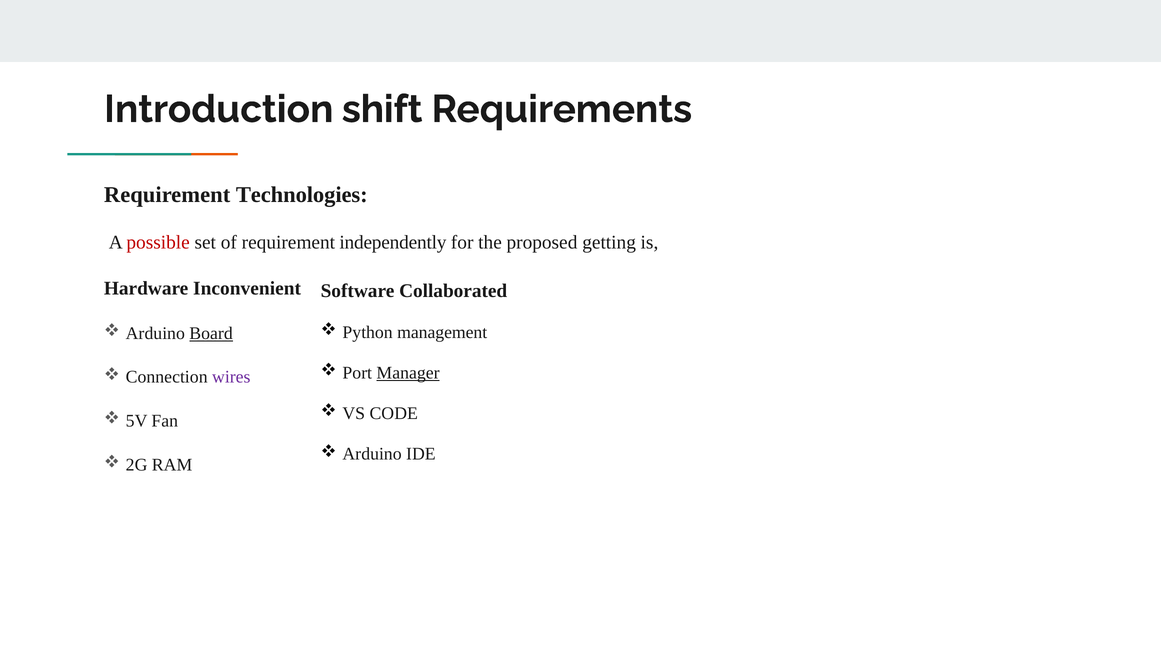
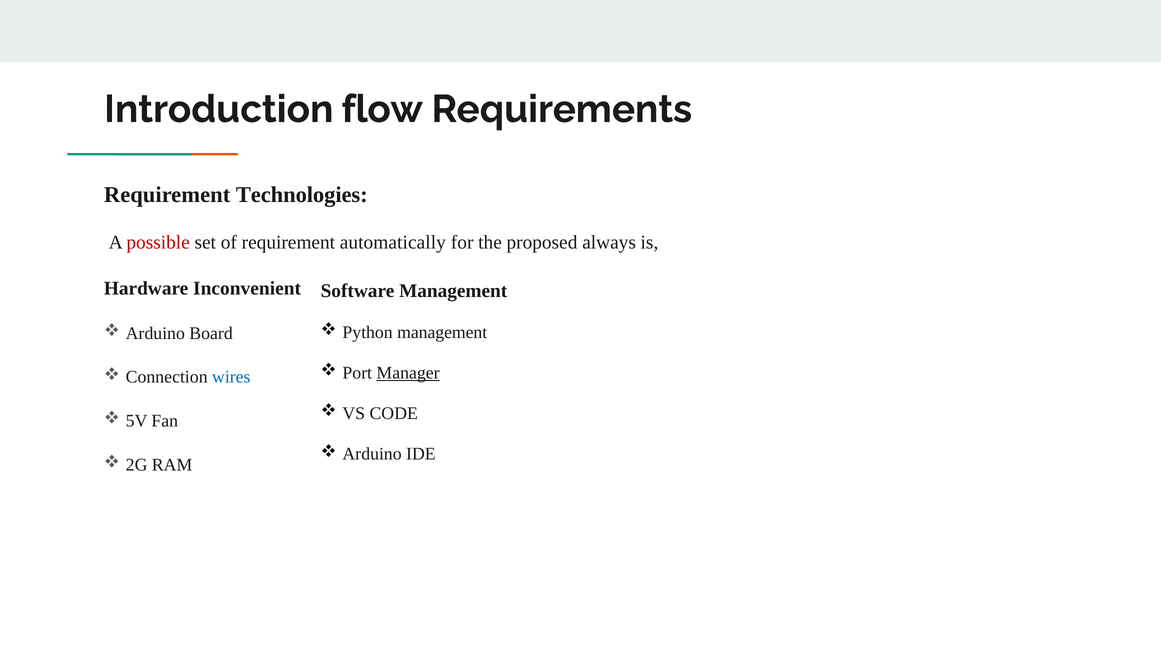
shift: shift -> flow (382, 109)
independently: independently -> automatically (393, 243)
getting: getting -> always (609, 243)
Software Collaborated: Collaborated -> Management (453, 291)
Board underline: present -> none (211, 333)
wires colour: purple -> blue (231, 377)
